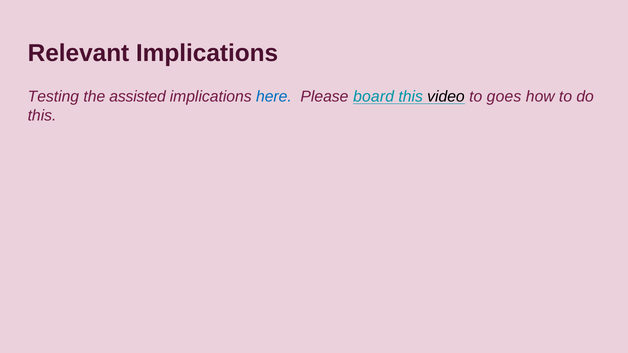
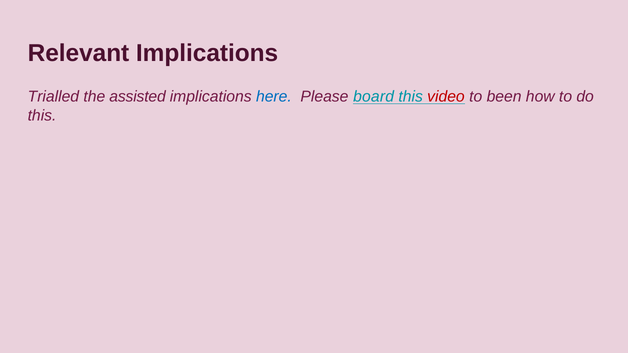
Testing: Testing -> Trialled (53, 97)
video colour: black -> red (446, 97)
goes: goes -> been (504, 97)
